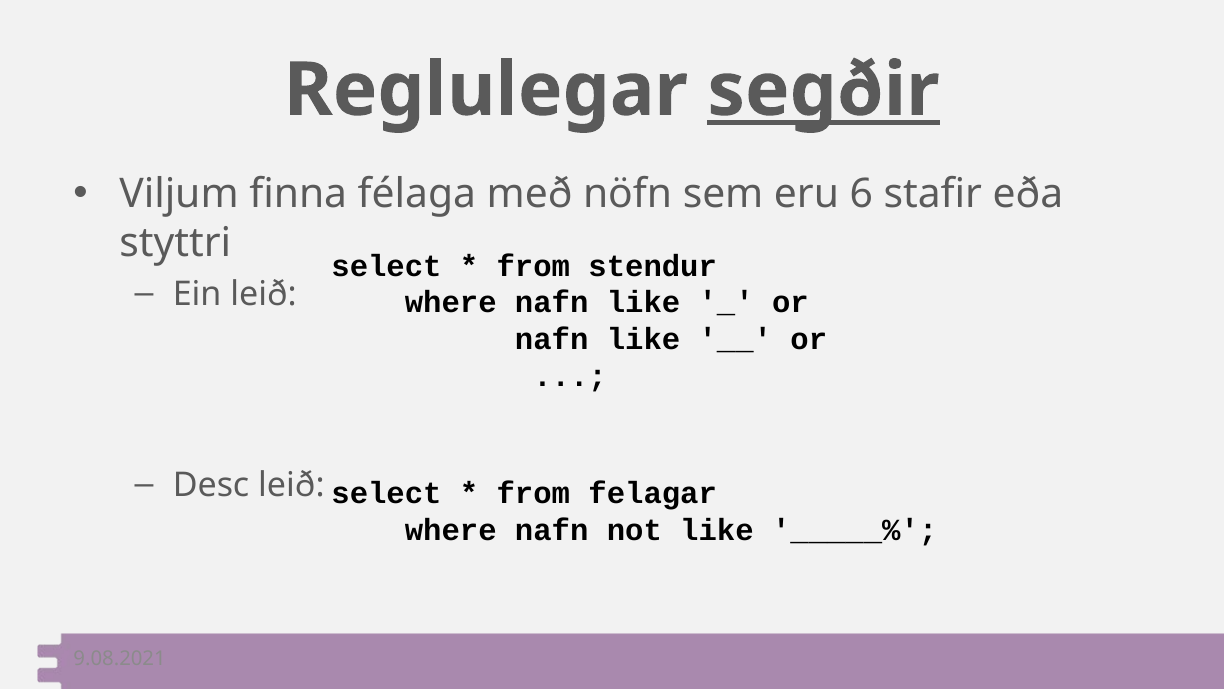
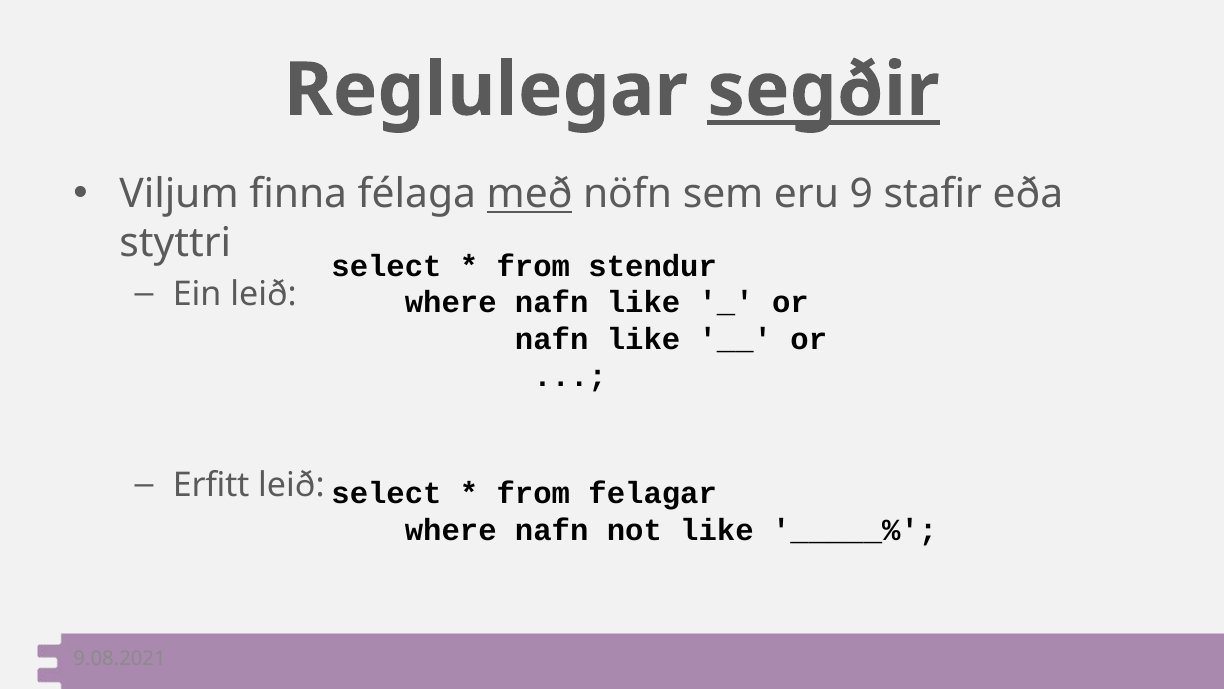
með underline: none -> present (530, 194)
6: 6 -> 9 (861, 194)
Desc: Desc -> Erfitt (211, 485)
